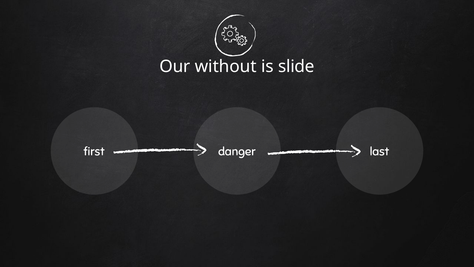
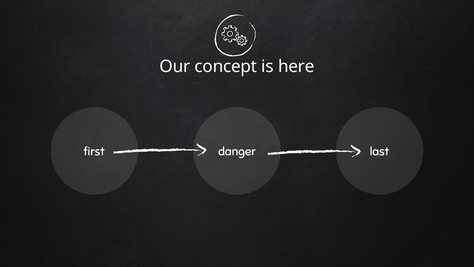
without: without -> concept (226, 66)
slide: slide -> here (296, 66)
